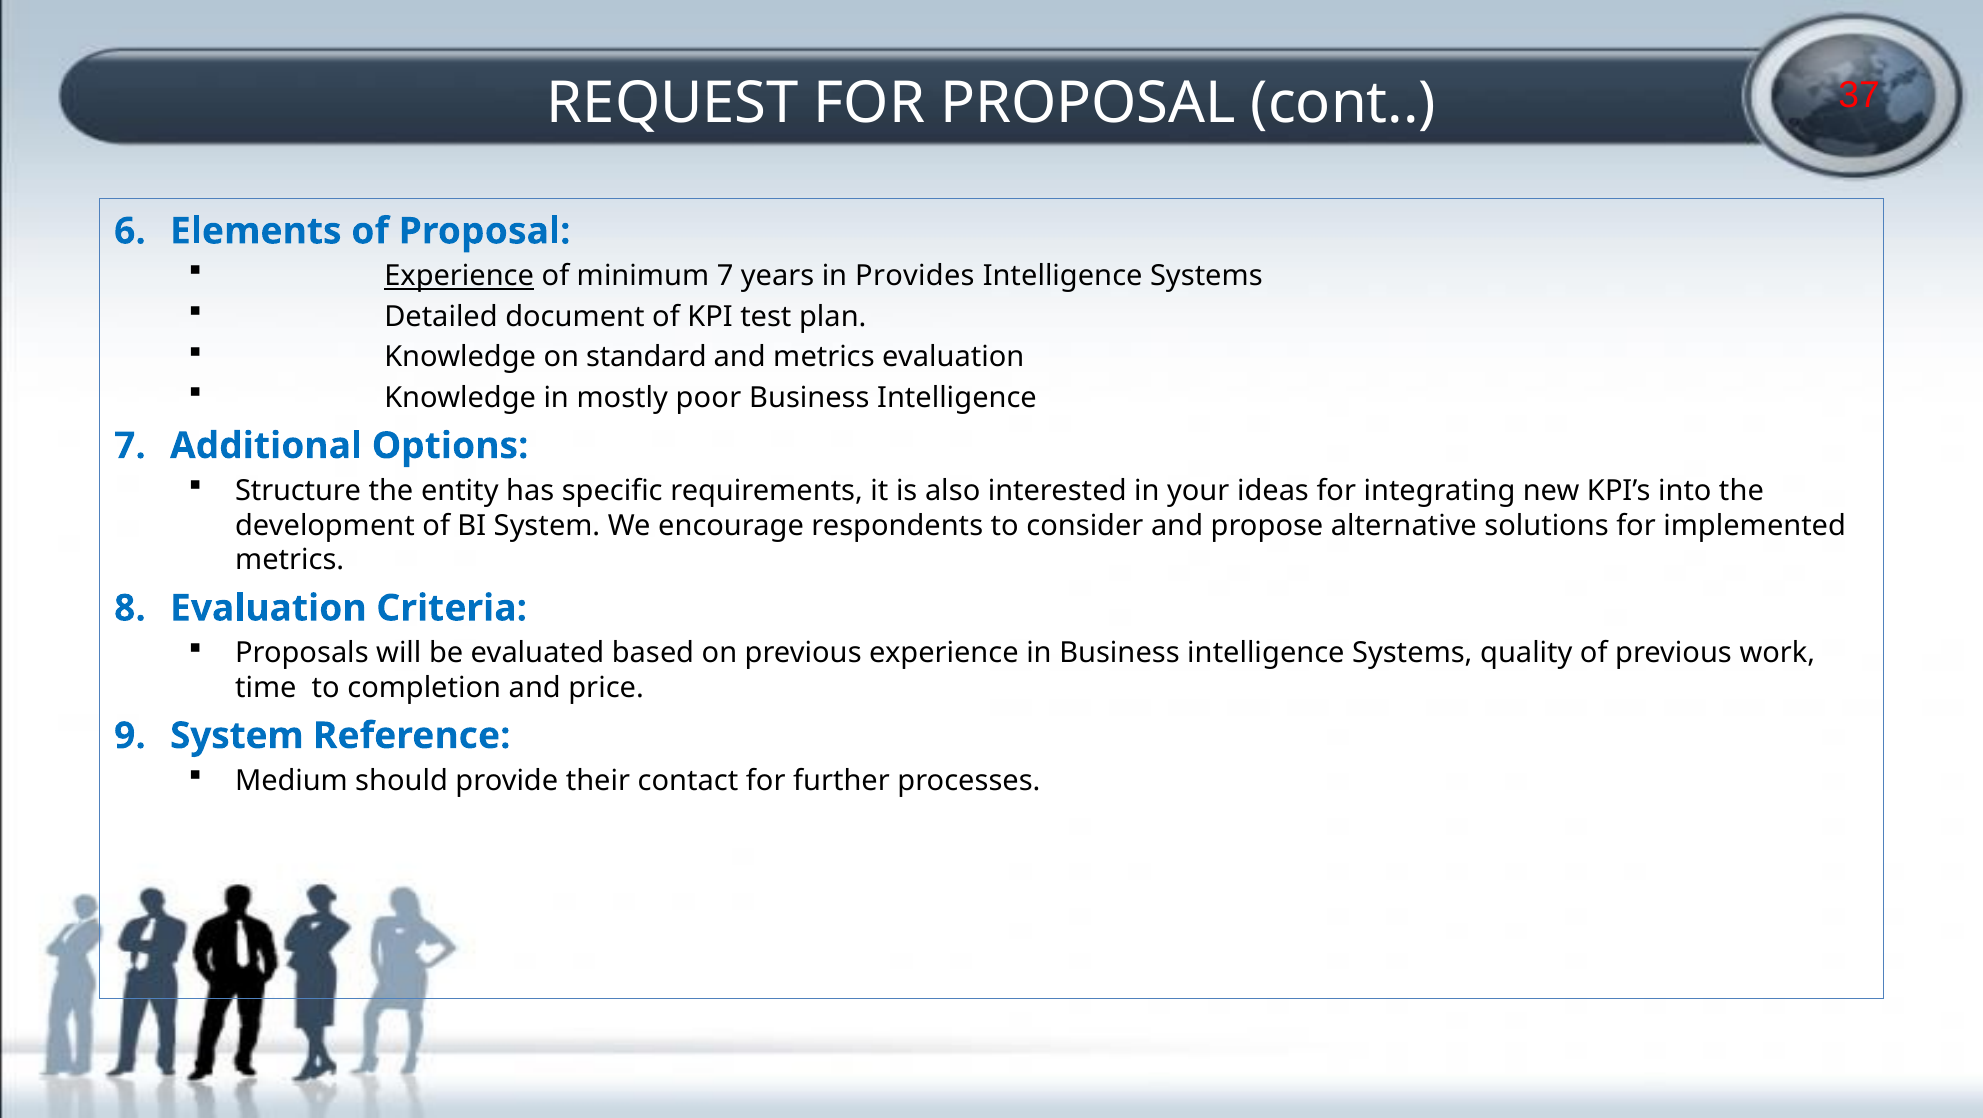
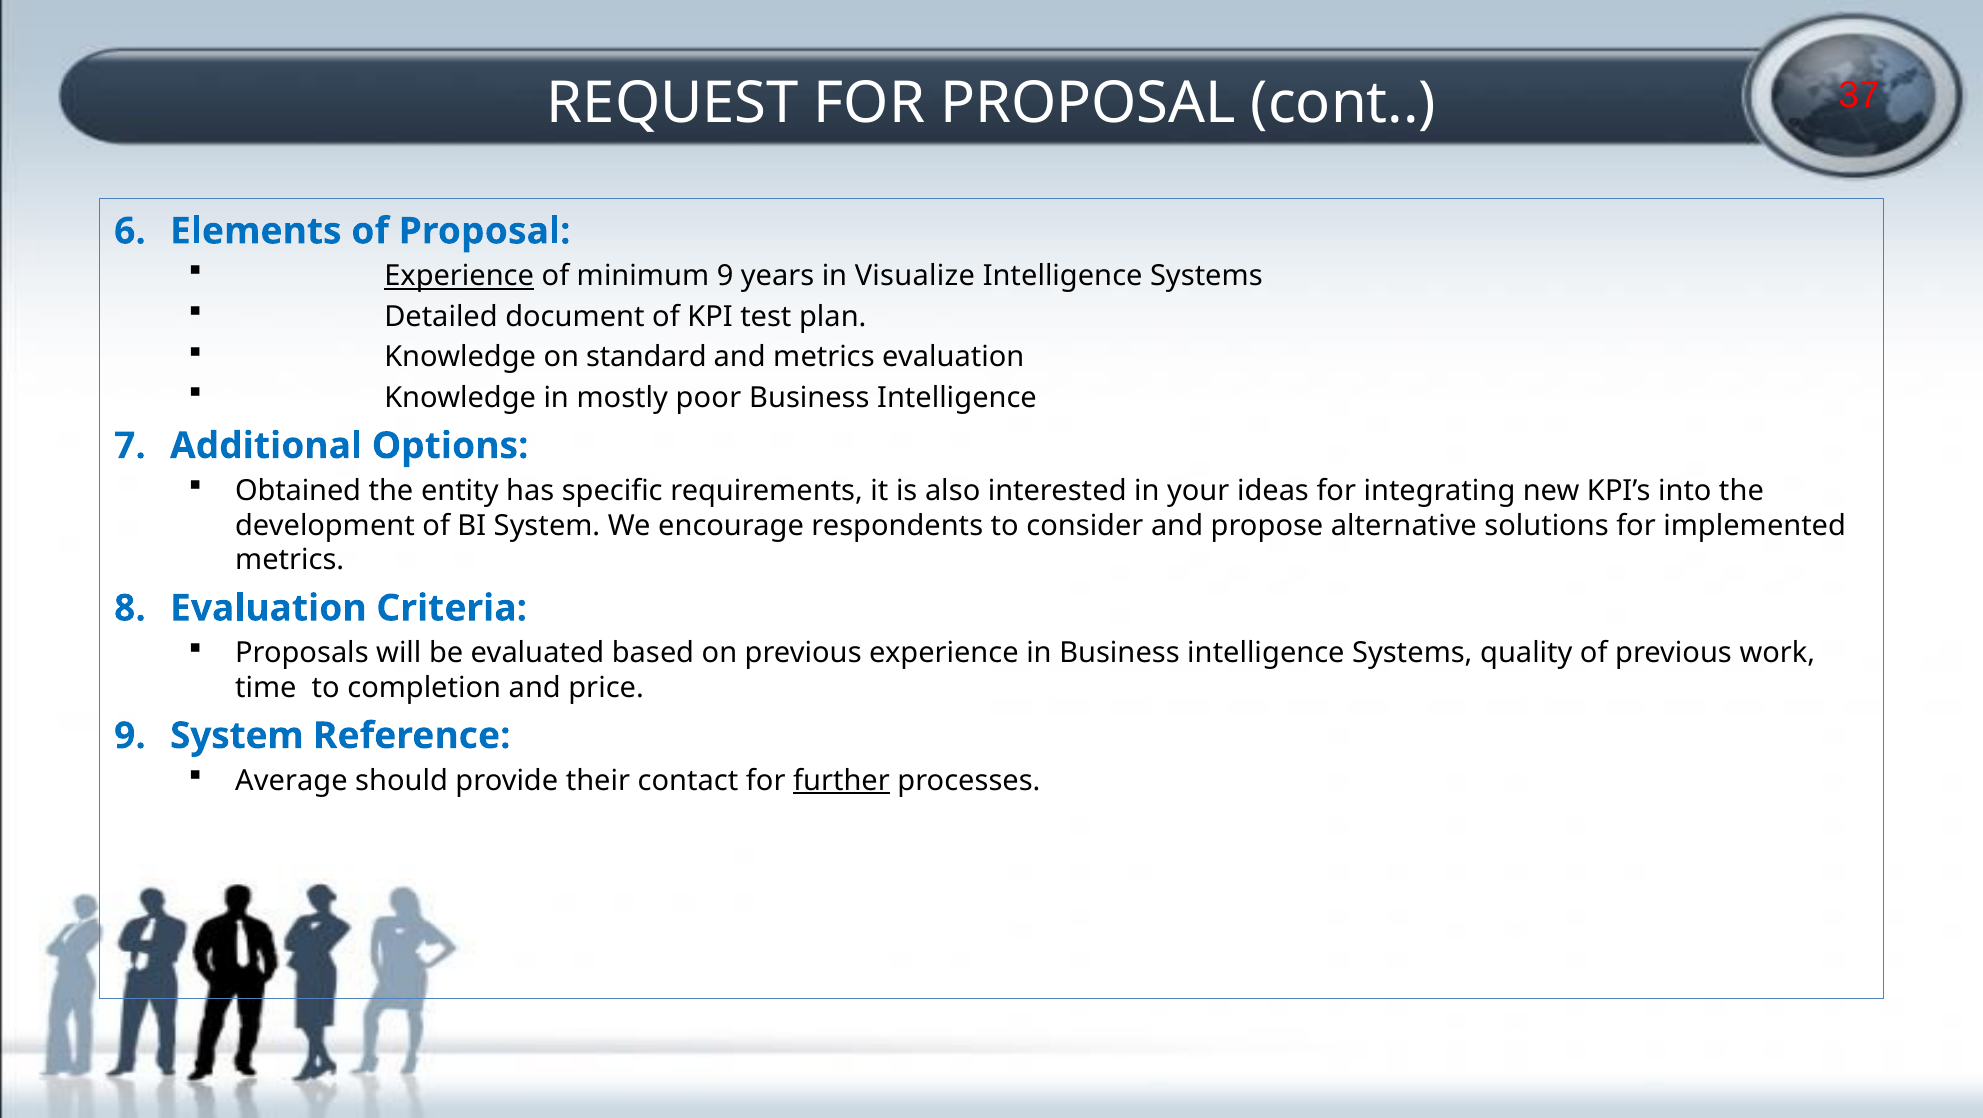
minimum 7: 7 -> 9 (725, 276)
Provides: Provides -> Visualize (915, 276)
Structure: Structure -> Obtained (298, 491)
Medium: Medium -> Average (291, 781)
further underline: none -> present (841, 781)
